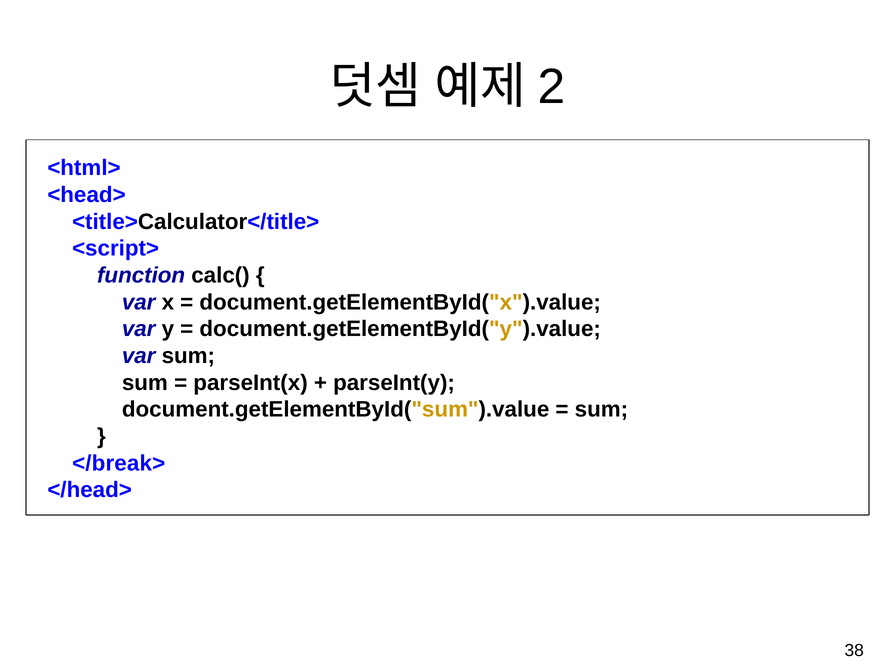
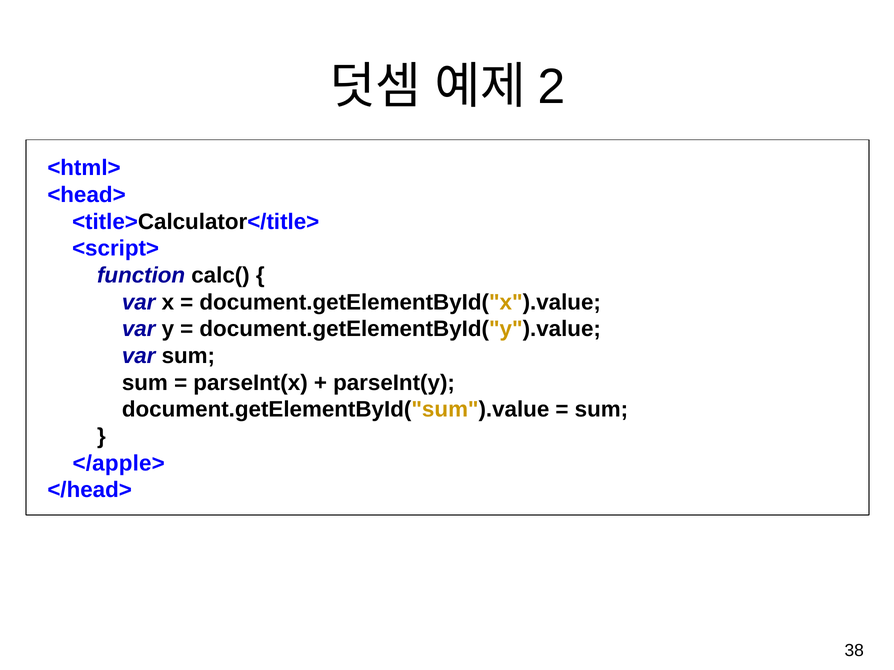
</break>: </break> -> </apple> (119, 464)
